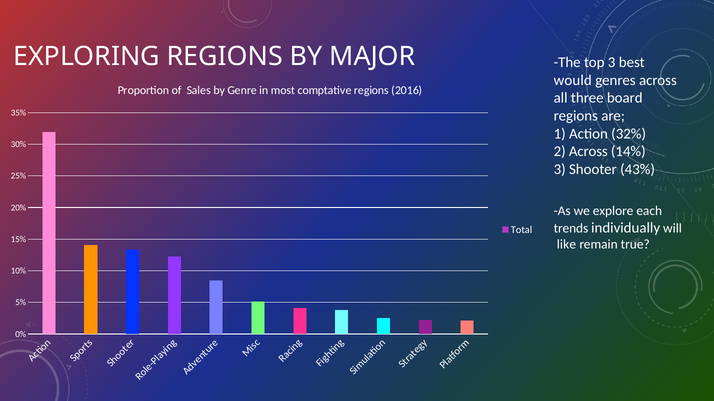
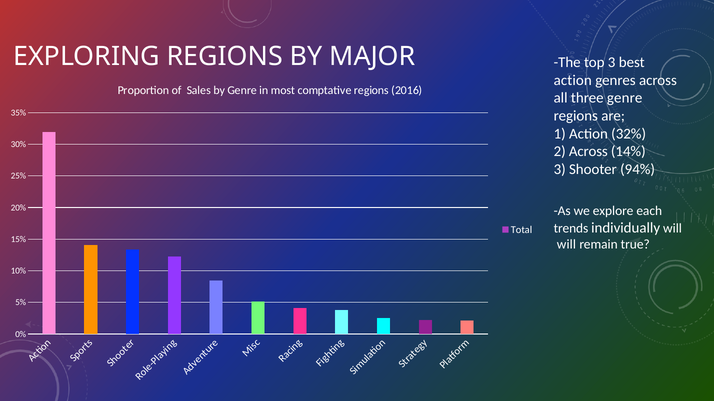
would: would -> action (573, 80)
three board: board -> genre (625, 98)
43%: 43% -> 94% (638, 170)
like: like -> will (566, 245)
